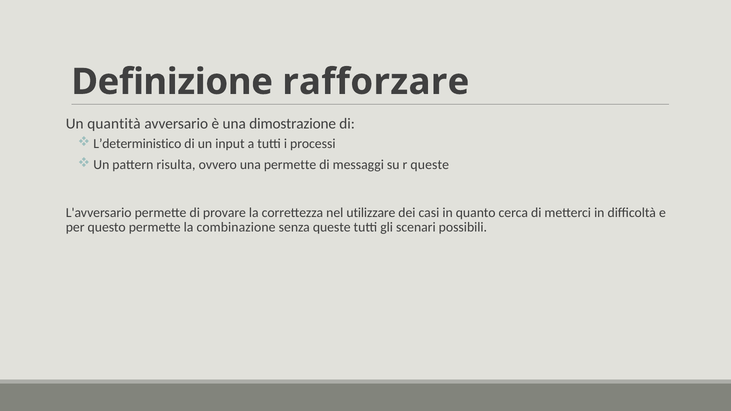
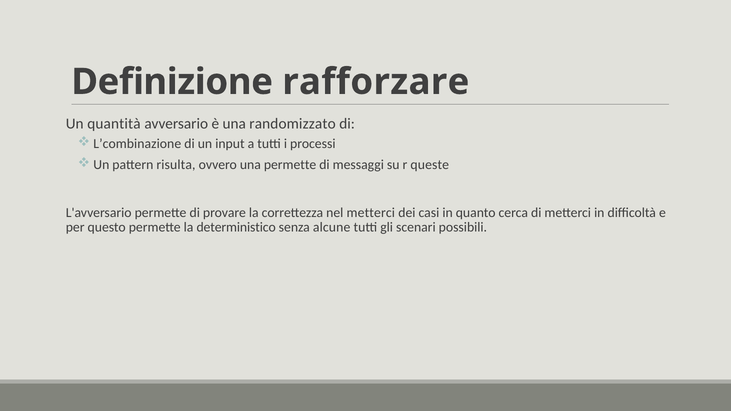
dimostrazione: dimostrazione -> randomizzato (292, 124)
L’deterministico: L’deterministico -> L’combinazione (137, 144)
nel utilizzare: utilizzare -> metterci (371, 213)
combinazione: combinazione -> deterministico (236, 228)
senza queste: queste -> alcune (332, 228)
